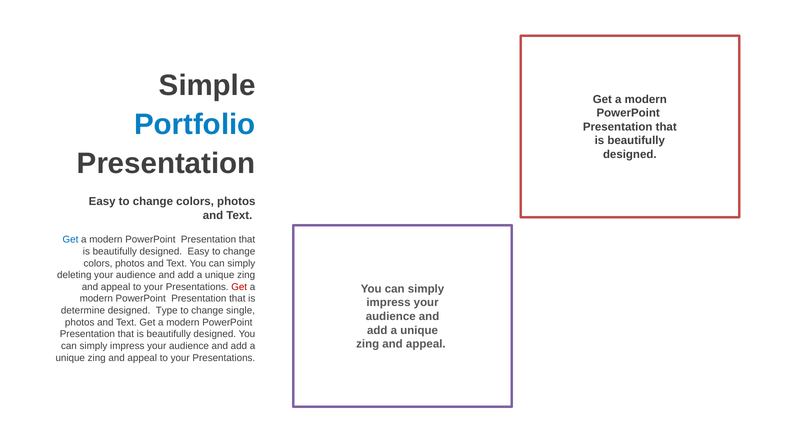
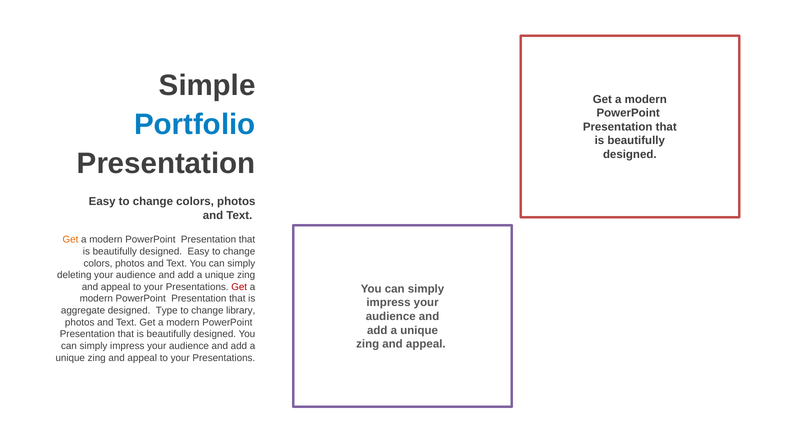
Get colour: blue -> orange (71, 239)
determine: determine -> aggregate (83, 310)
single: single -> library (241, 310)
